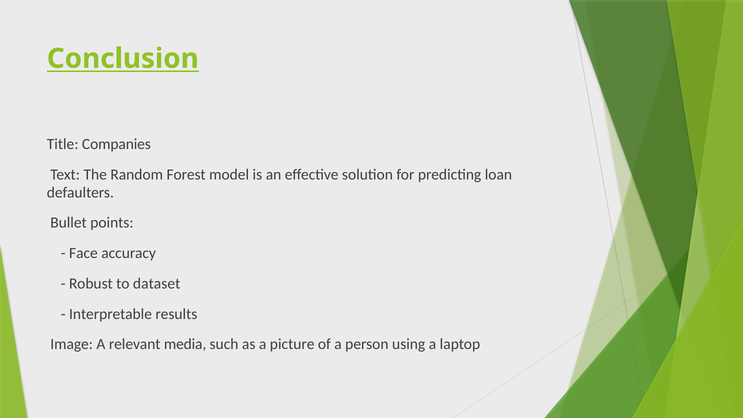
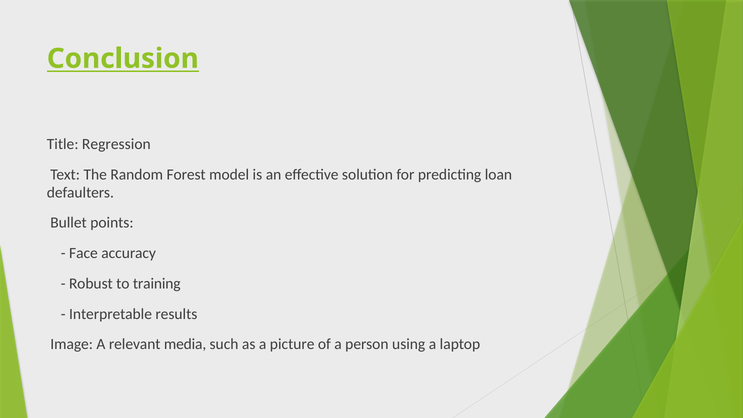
Companies: Companies -> Regression (116, 144)
dataset: dataset -> training (157, 284)
